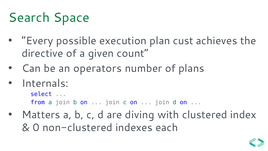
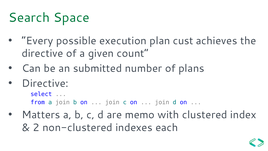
operators: operators -> submitted (98, 68)
Internals: Internals -> Directive (45, 83)
diving: diving -> memo (140, 115)
0: 0 -> 2 (36, 127)
